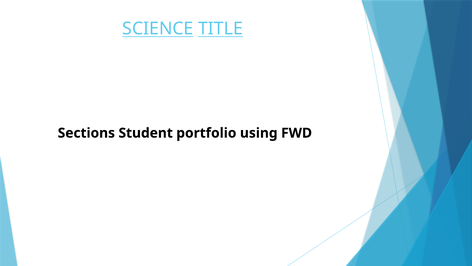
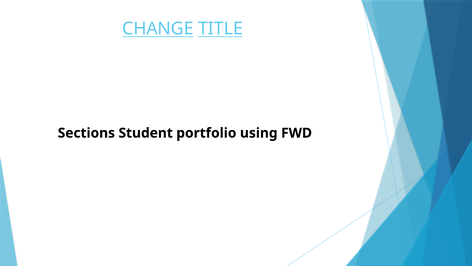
SCIENCE: SCIENCE -> CHANGE (158, 29)
